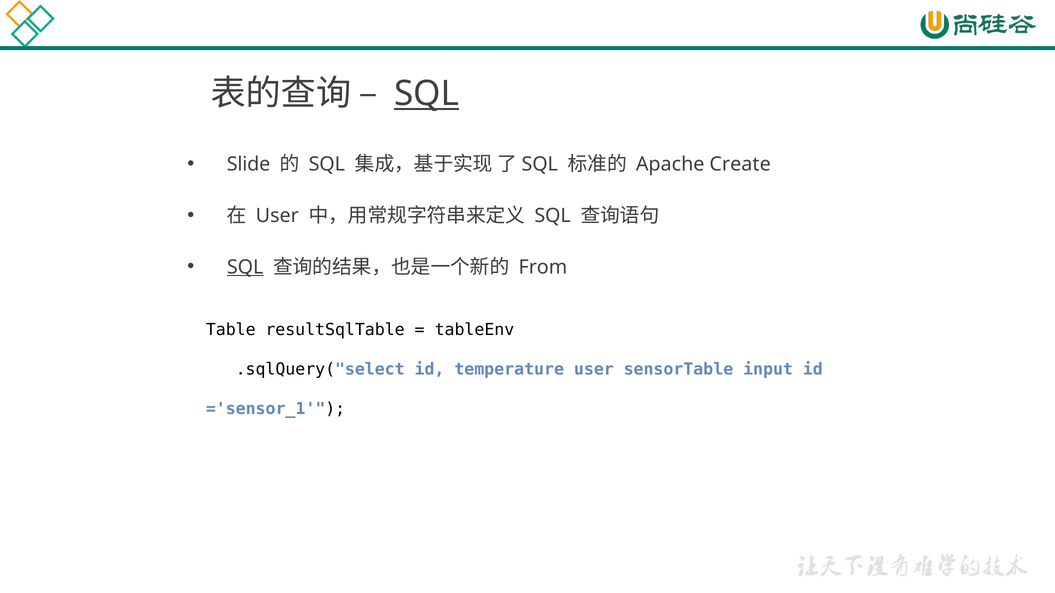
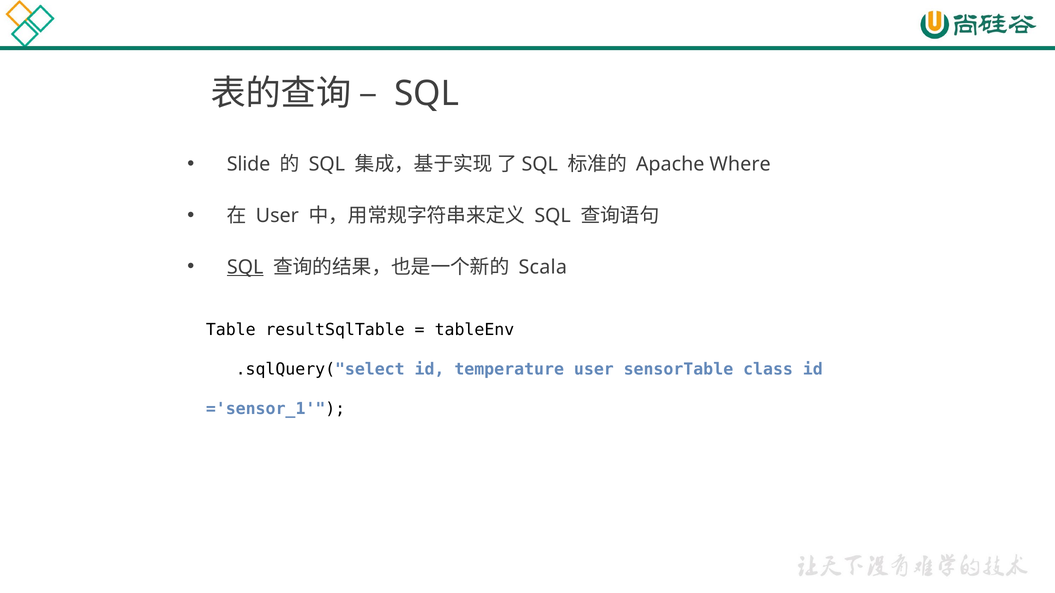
SQL underline: present -> none (427, 94)
Create: Create -> Where (740, 164)
From: From -> Scala (543, 267)
input: input -> class (768, 370)
